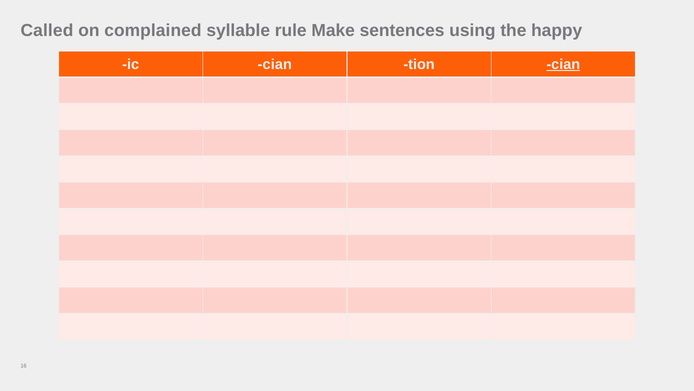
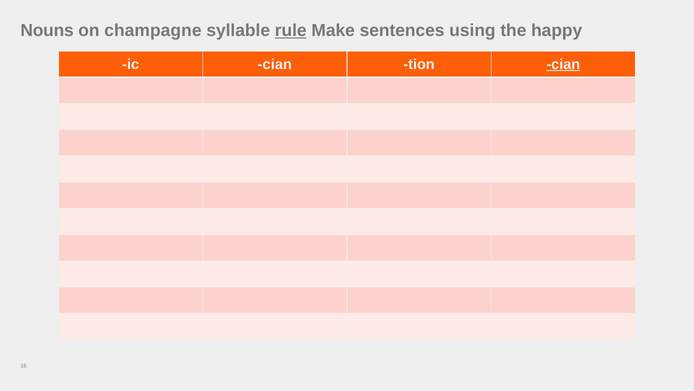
Called: Called -> Nouns (47, 31)
complained: complained -> champagne (153, 31)
rule underline: none -> present (291, 31)
